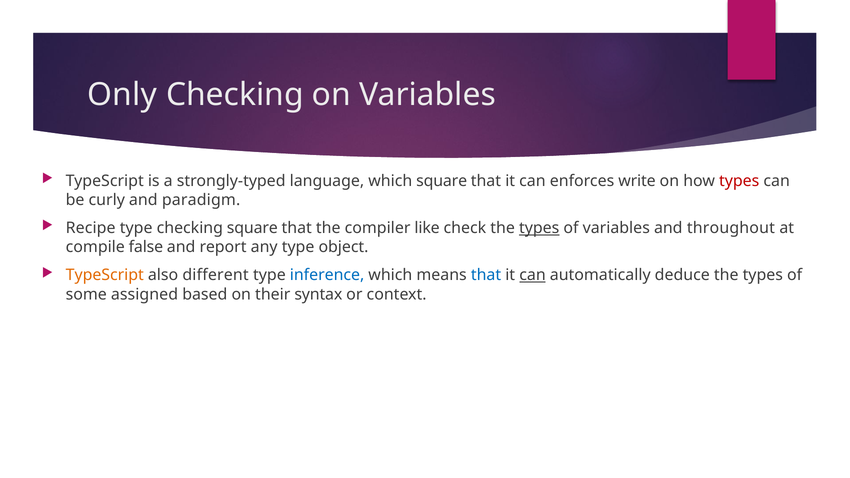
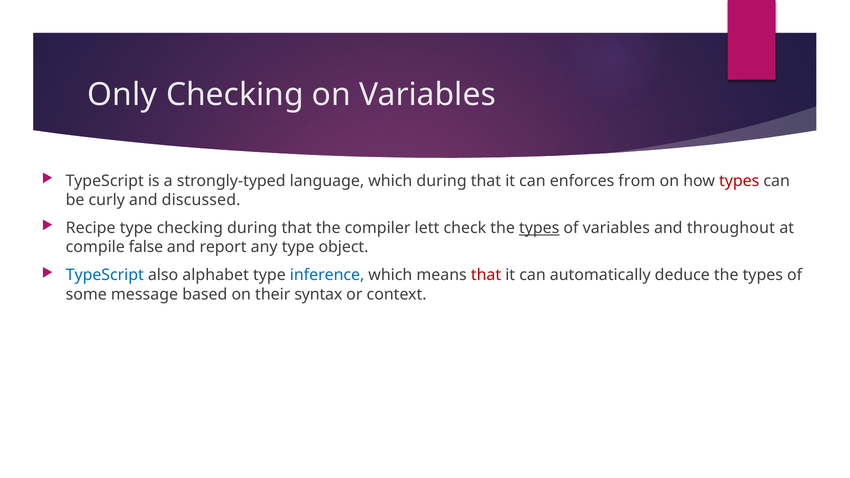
which square: square -> during (442, 181)
write: write -> from (637, 181)
paradigm: paradigm -> discussed (201, 200)
checking square: square -> during (252, 228)
like: like -> lett (427, 228)
TypeScript colour: orange -> blue (105, 275)
different: different -> alphabet (216, 275)
that colour: blue -> red (486, 275)
can underline: present -> none (533, 275)
assigned: assigned -> message (145, 294)
